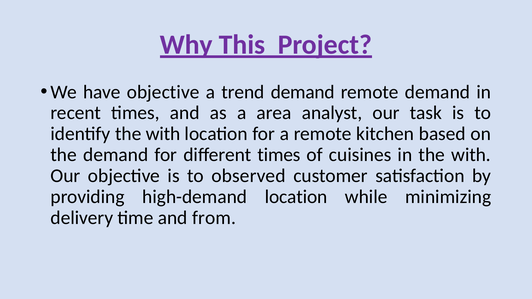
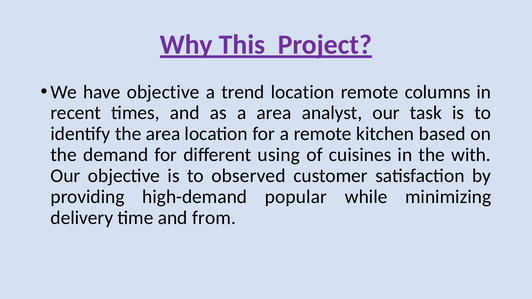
trend demand: demand -> location (303, 92)
remote demand: demand -> columns (438, 92)
identify the with: with -> area (163, 134)
different times: times -> using (279, 155)
high-demand location: location -> popular (296, 197)
